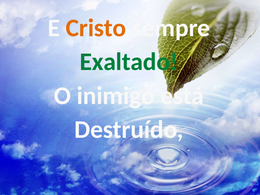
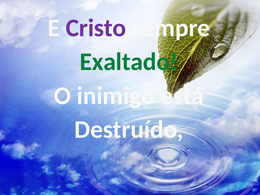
Cristo colour: orange -> purple (96, 28)
